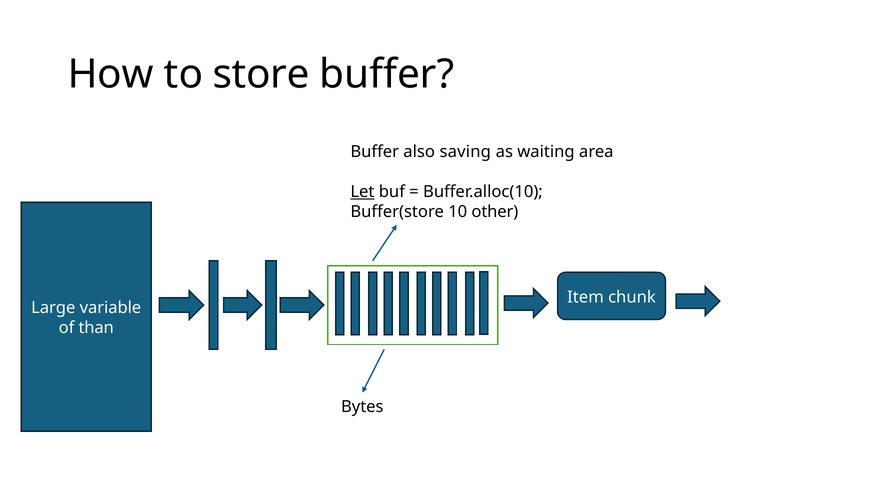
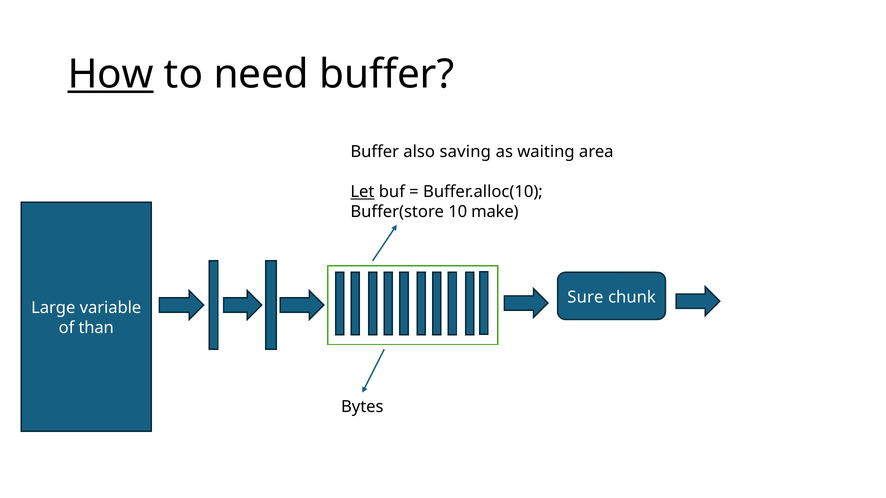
How underline: none -> present (111, 74)
store: store -> need (261, 74)
other: other -> make (495, 212)
Item: Item -> Sure (585, 297)
